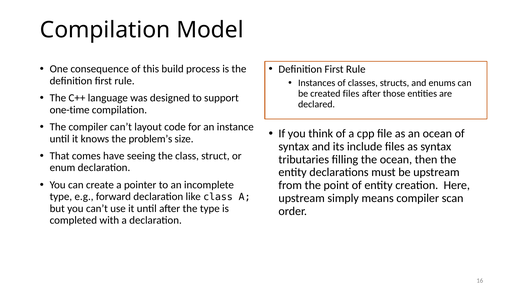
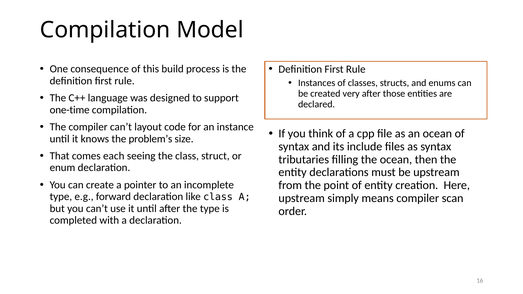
created files: files -> very (351, 94)
have: have -> each (114, 156)
